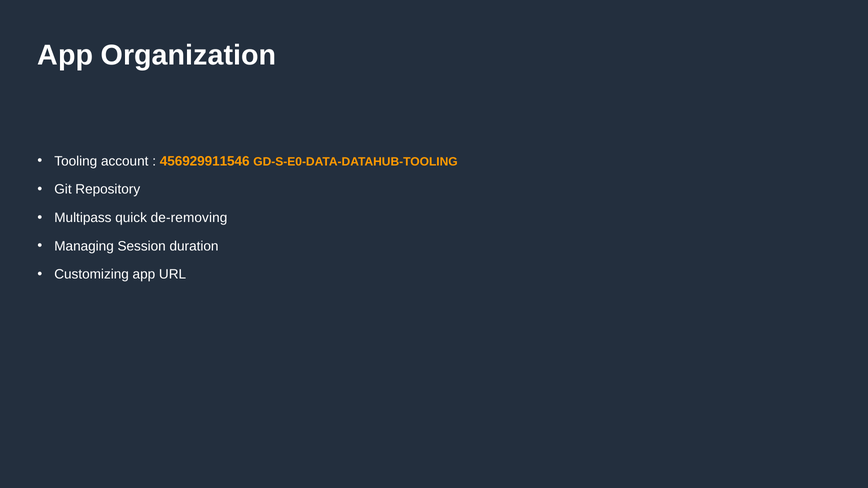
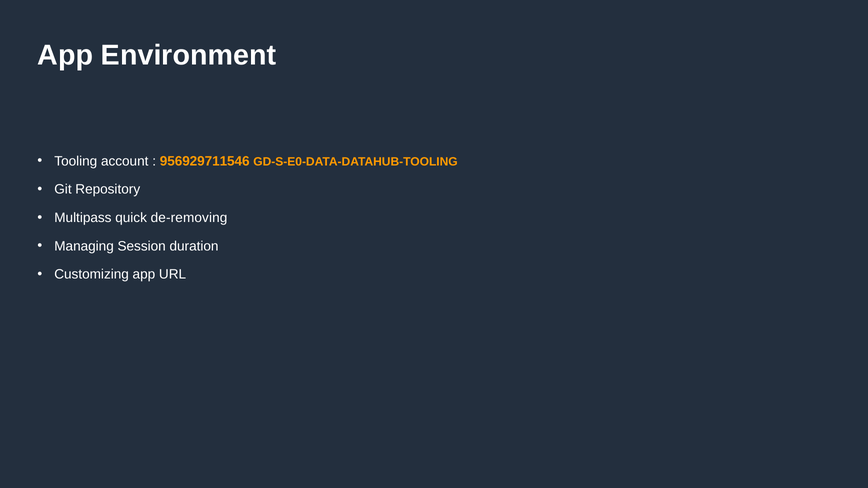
Organization: Organization -> Environment (189, 55)
456929911546: 456929911546 -> 956929711546 (205, 161)
